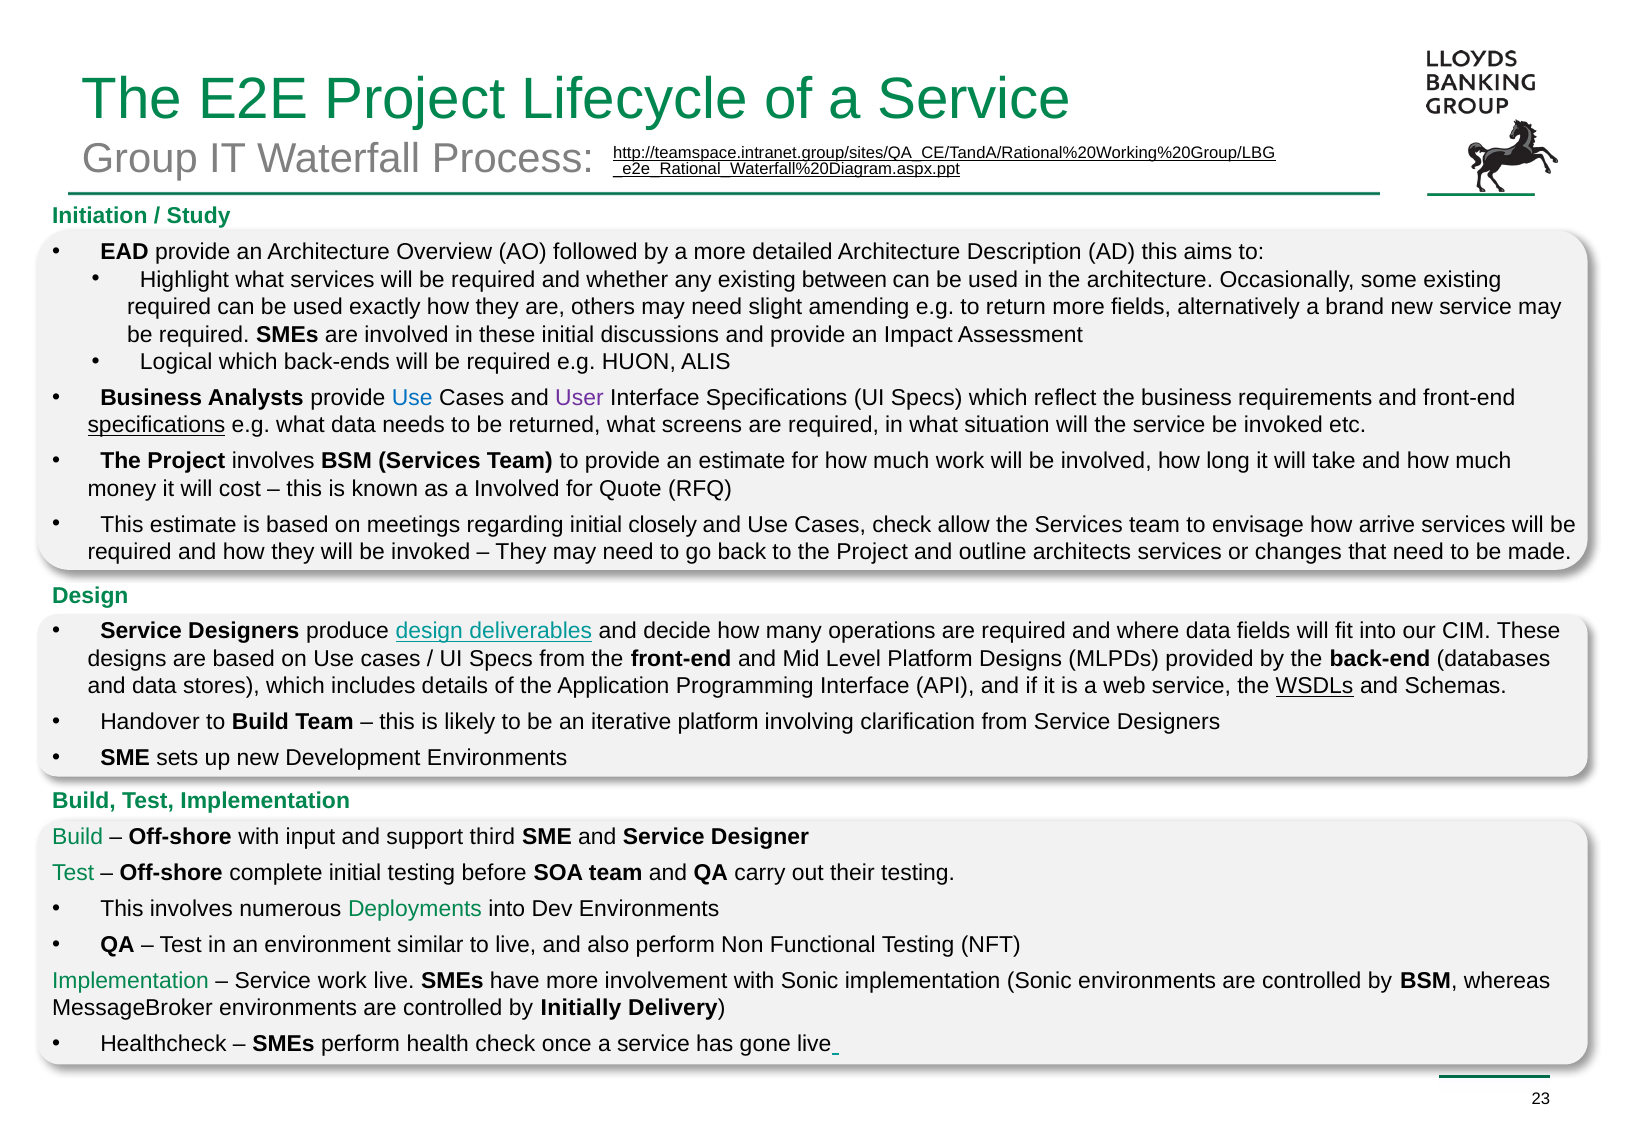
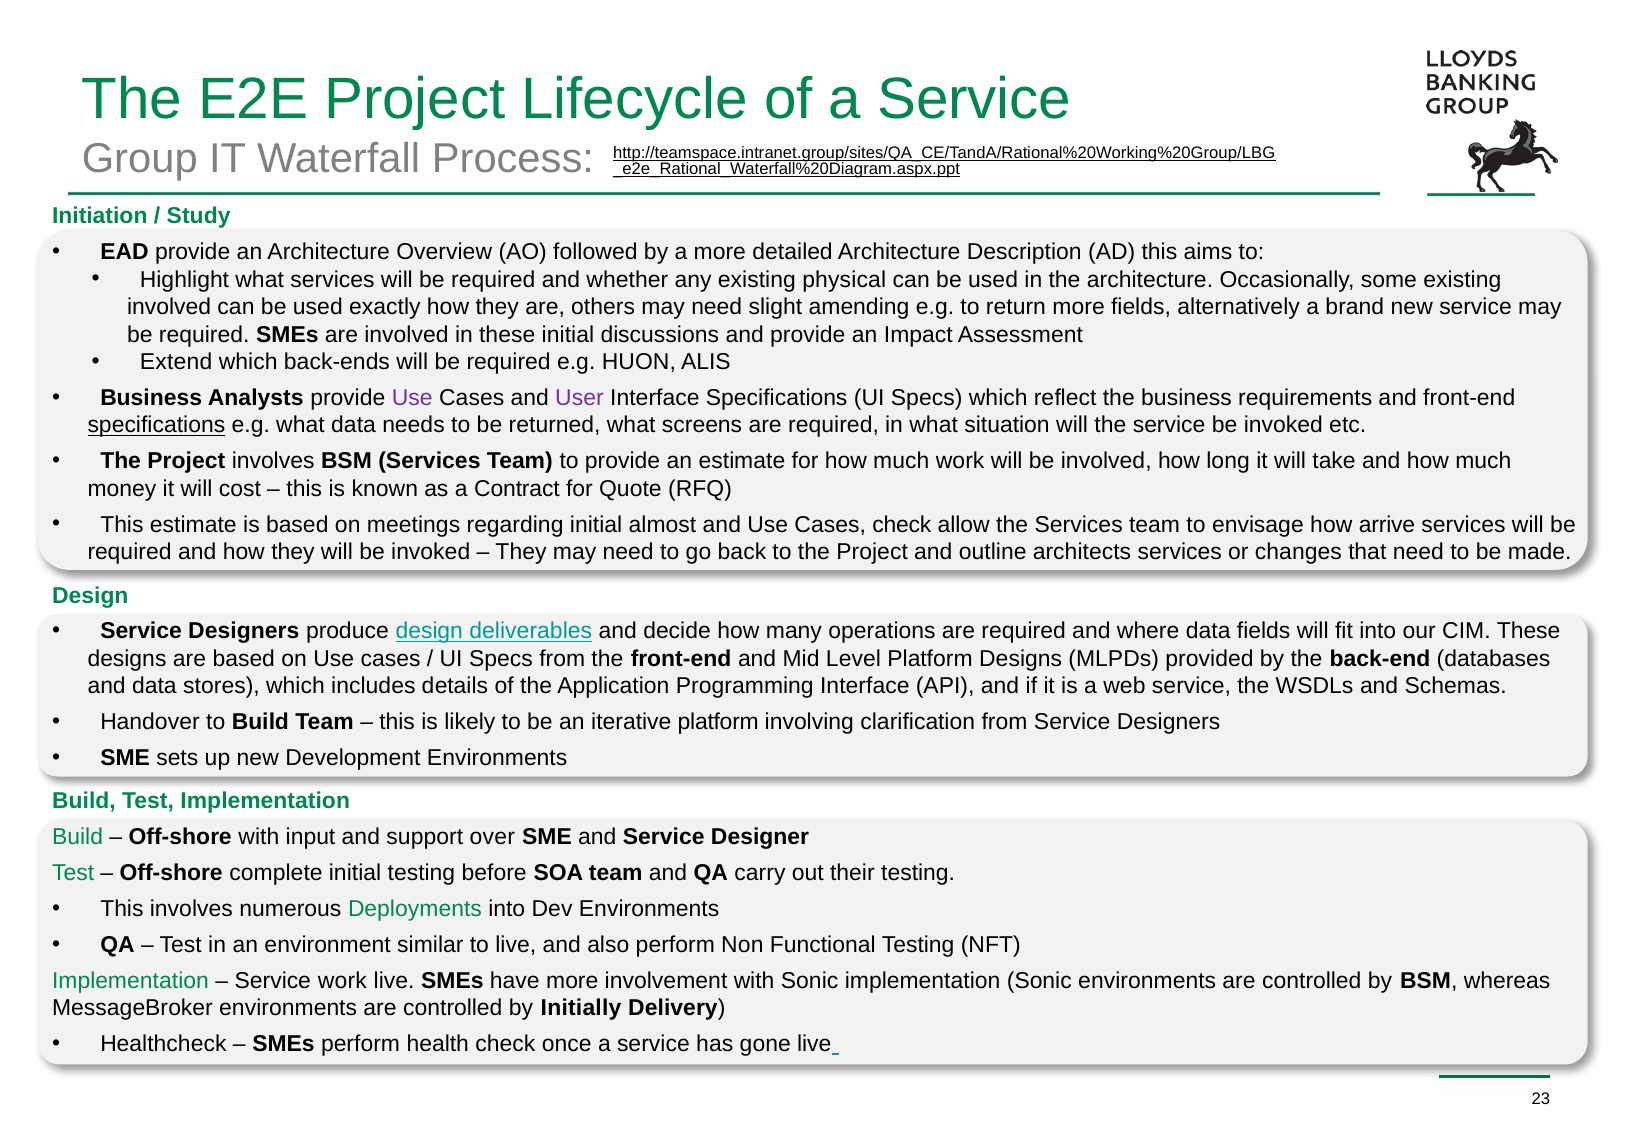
between: between -> physical (844, 279)
required: required -> involved (169, 307)
Logical: Logical -> Extend (176, 362)
Use colour: blue -> purple (412, 398)
a Involved: Involved -> Contract (517, 489)
closely: closely -> almost (663, 525)
WSDLs underline: present -> none (1315, 686)
third: third -> over (492, 837)
